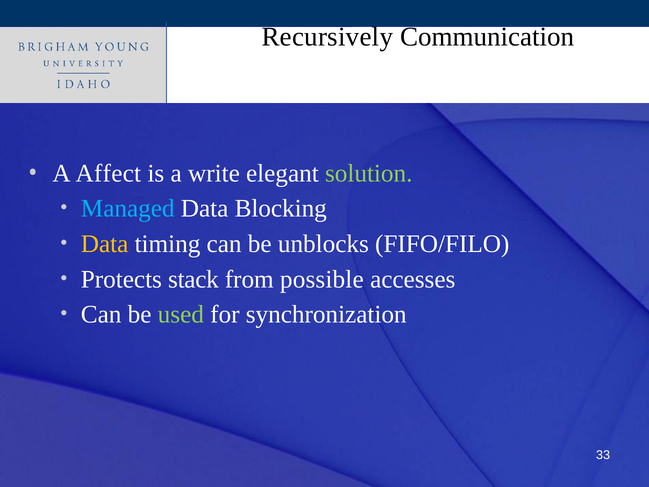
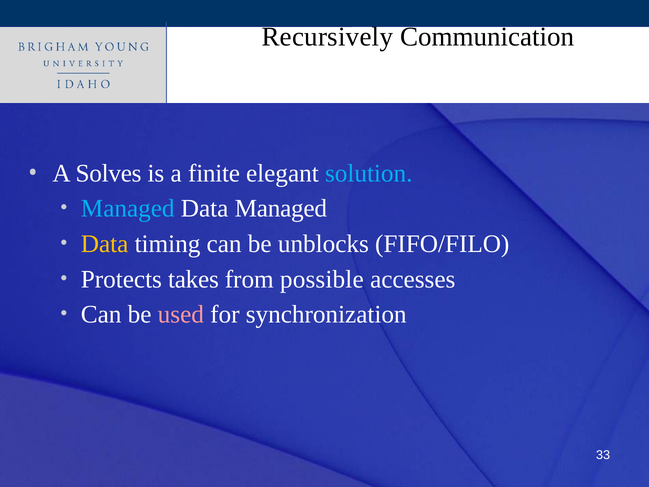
Affect: Affect -> Solves (109, 173)
write: write -> finite (214, 173)
solution colour: light green -> light blue (369, 173)
Data Blocking: Blocking -> Managed (281, 209)
stack: stack -> takes (193, 279)
used colour: light green -> pink (181, 314)
